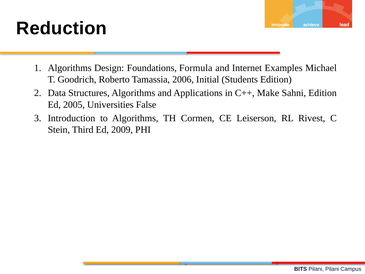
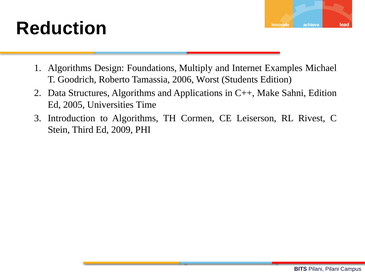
Formula: Formula -> Multiply (196, 68)
Initial: Initial -> Worst (208, 79)
False: False -> Time (146, 104)
